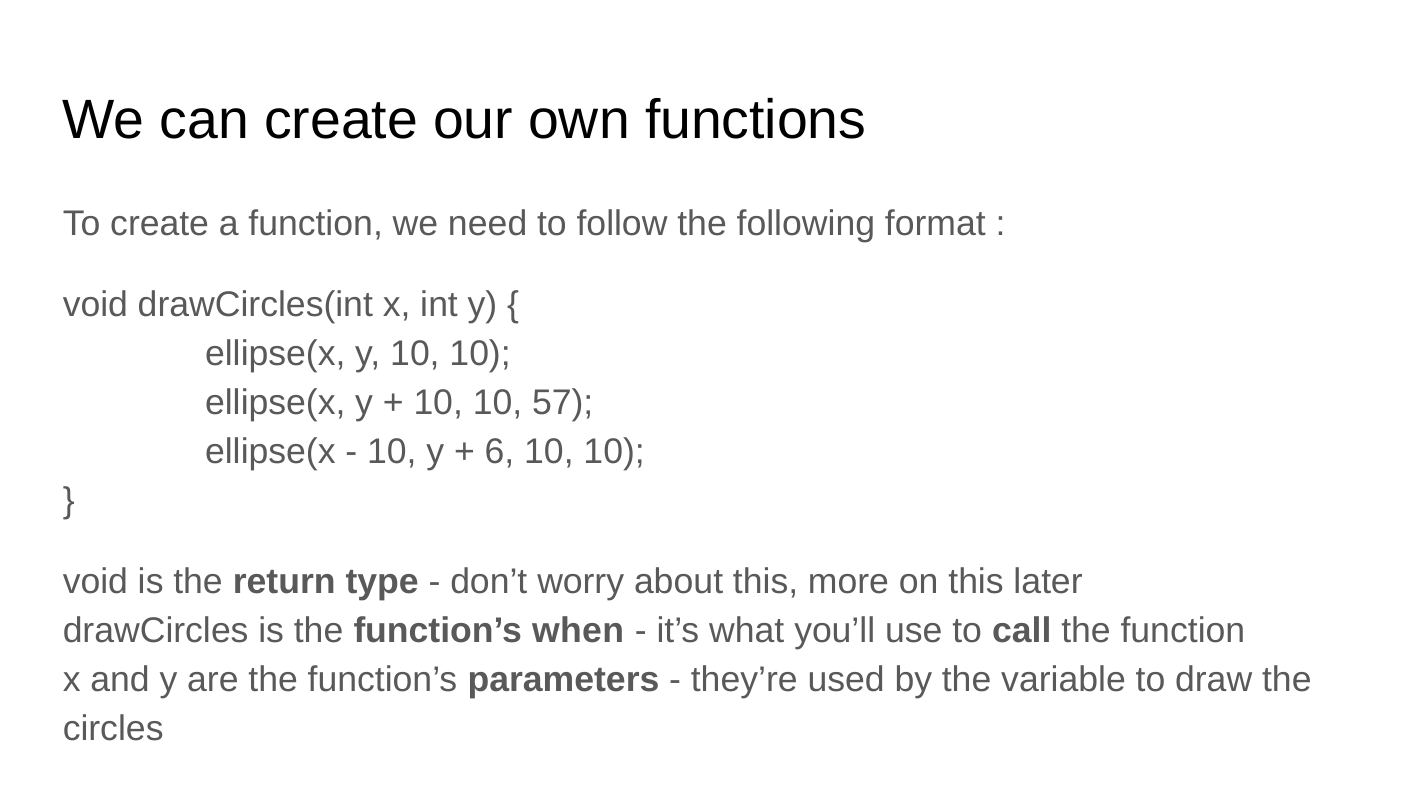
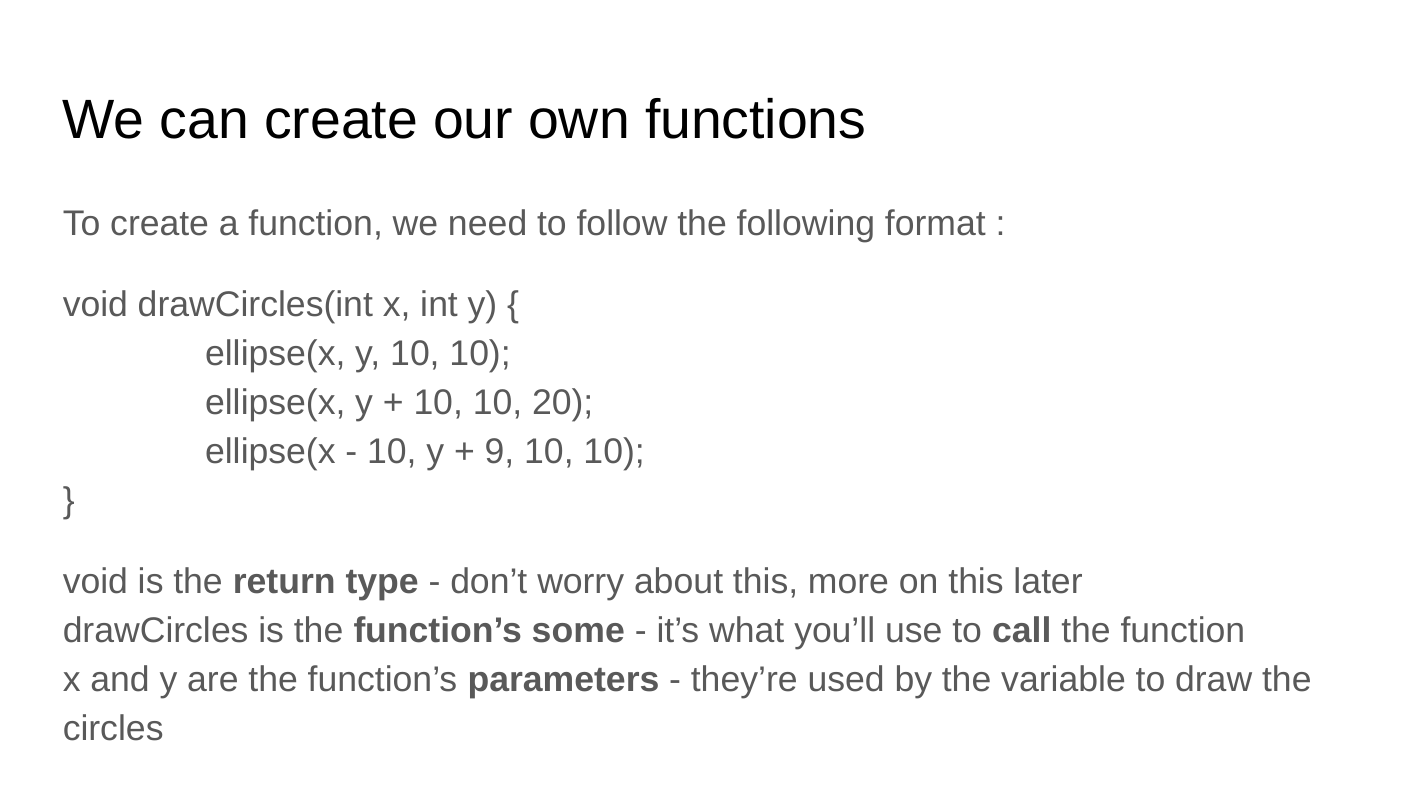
57: 57 -> 20 (563, 403)
6: 6 -> 9 (499, 452)
when: when -> some (578, 631)
